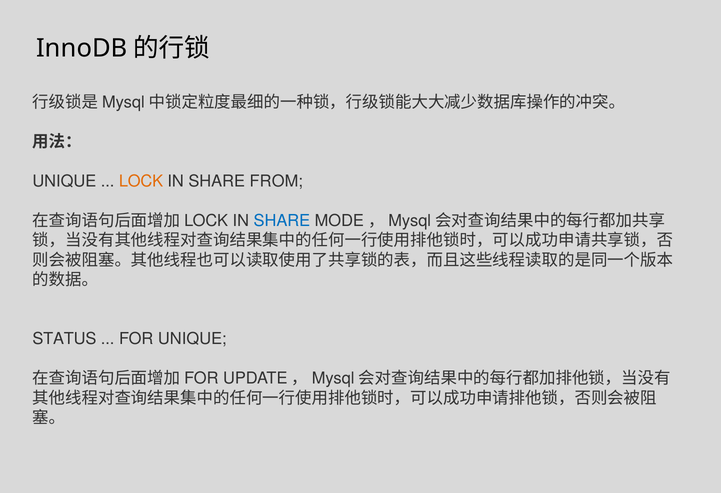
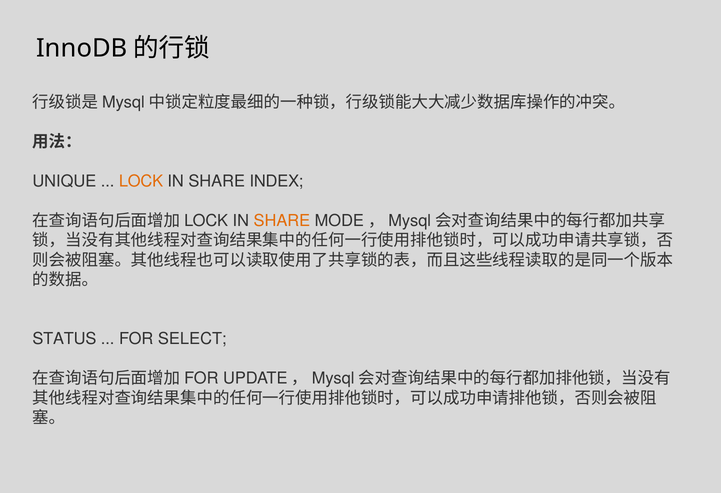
FROM: FROM -> INDEX (277, 181)
SHARE colour: blue -> orange (282, 221)
FOR UNIQUE: UNIQUE -> SELECT (192, 339)
